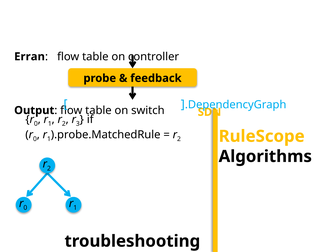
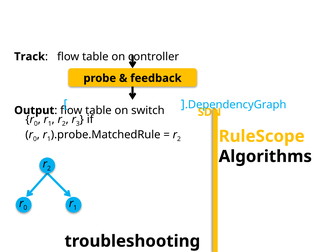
Erran: Erran -> Track (30, 57)
